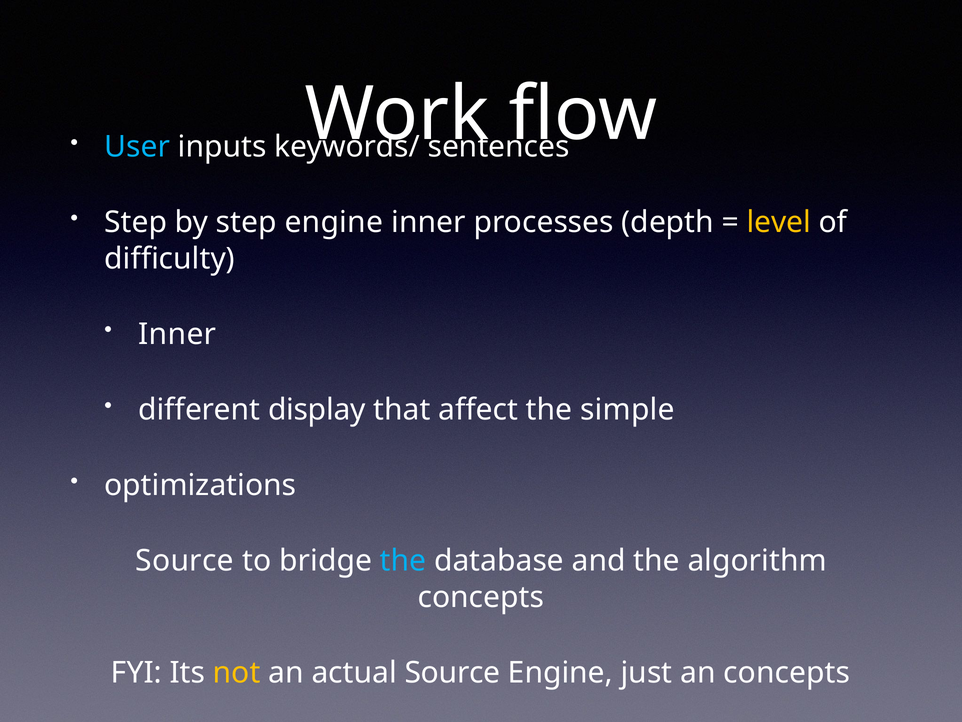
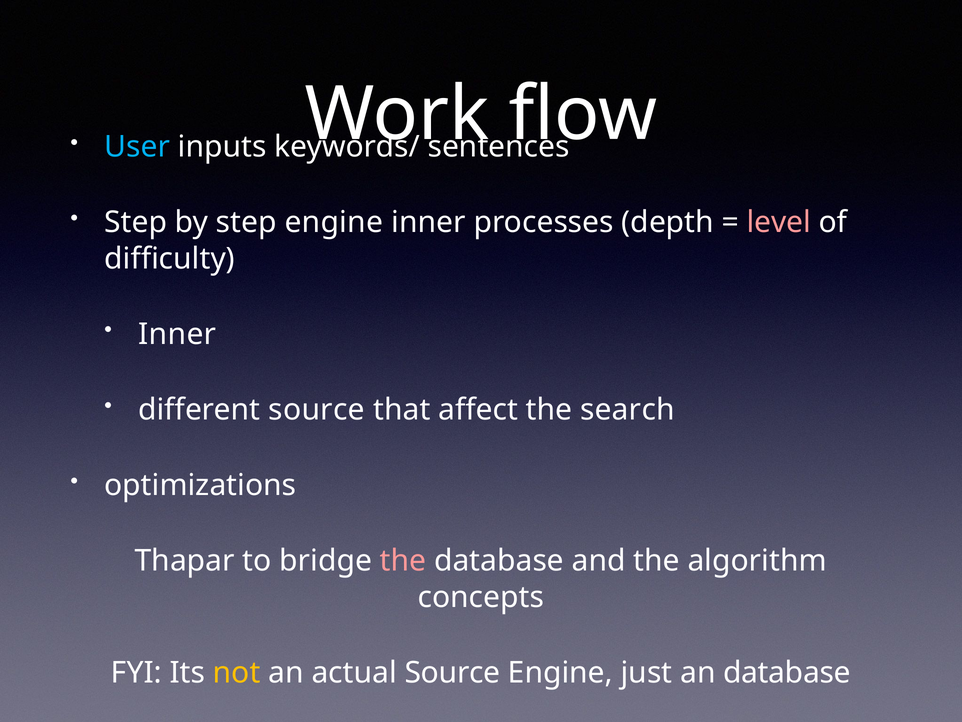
level colour: yellow -> pink (779, 222)
different display: display -> source (317, 410)
simple: simple -> search (627, 410)
Source: Source -> Thapar (185, 561)
the colour: light blue -> pink (403, 561)
an concepts: concepts -> database (787, 672)
